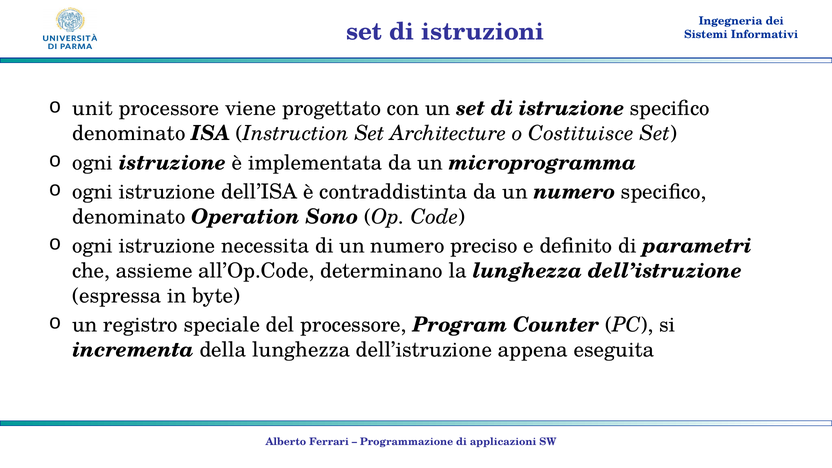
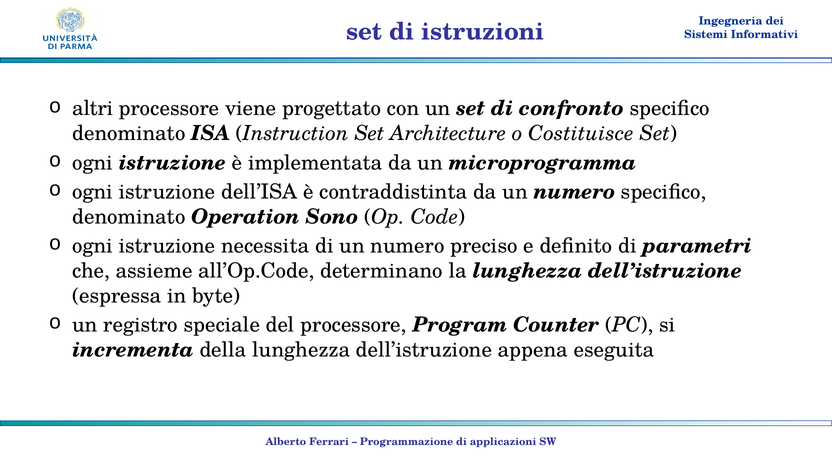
unit: unit -> altri (93, 109)
di istruzione: istruzione -> confronto (571, 109)
